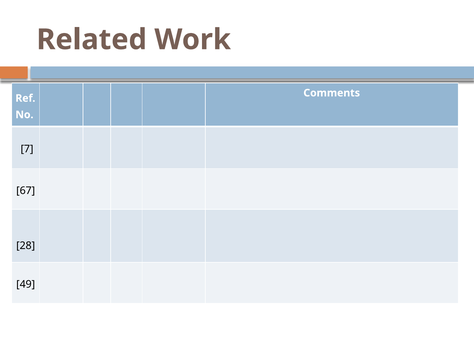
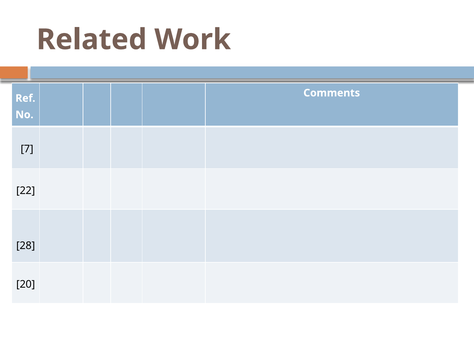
67: 67 -> 22 (26, 190)
49: 49 -> 20 (26, 284)
